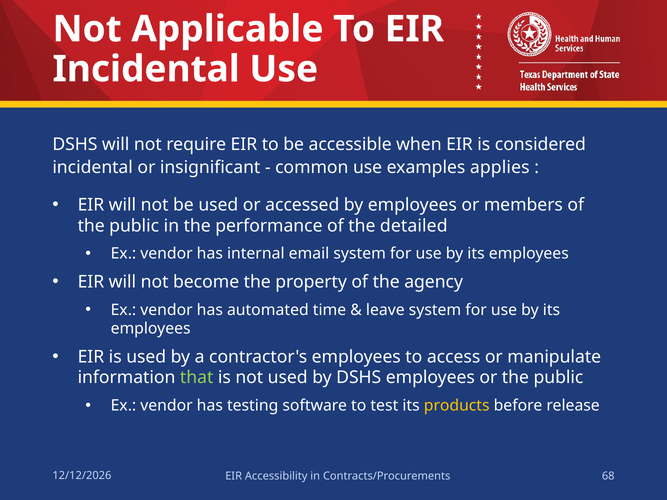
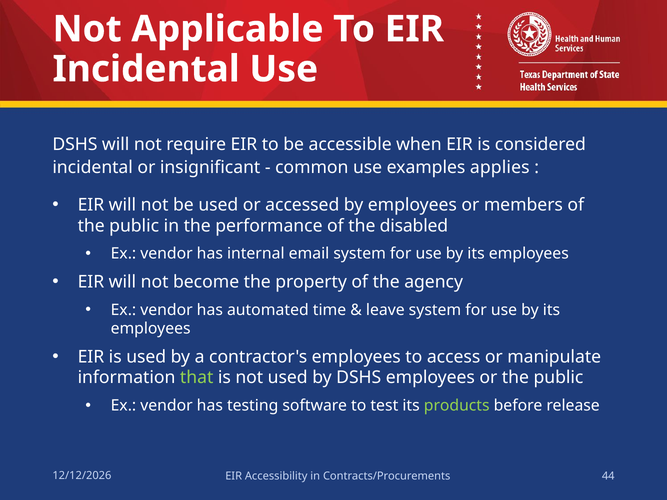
detailed: detailed -> disabled (414, 226)
products colour: yellow -> light green (457, 406)
68: 68 -> 44 (608, 477)
